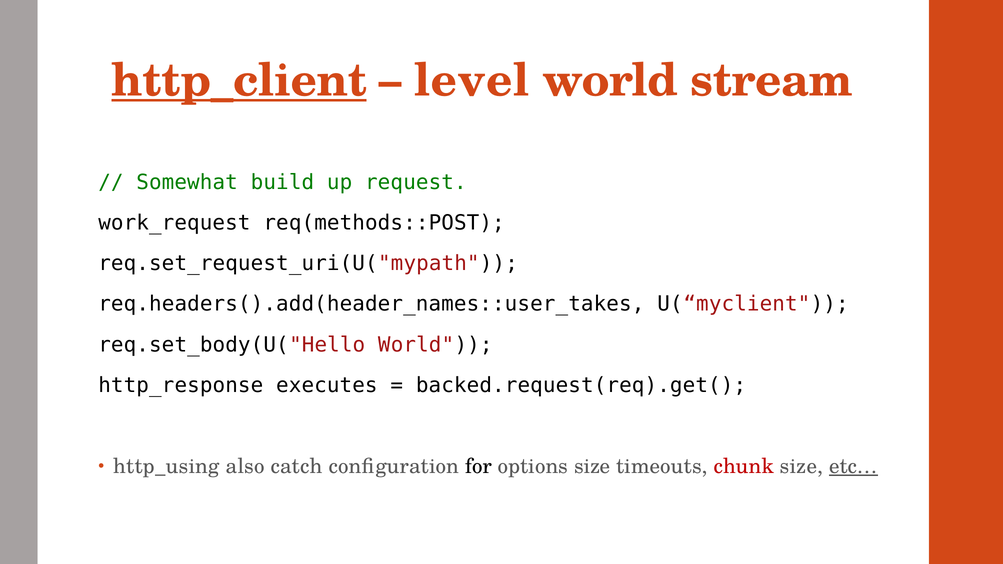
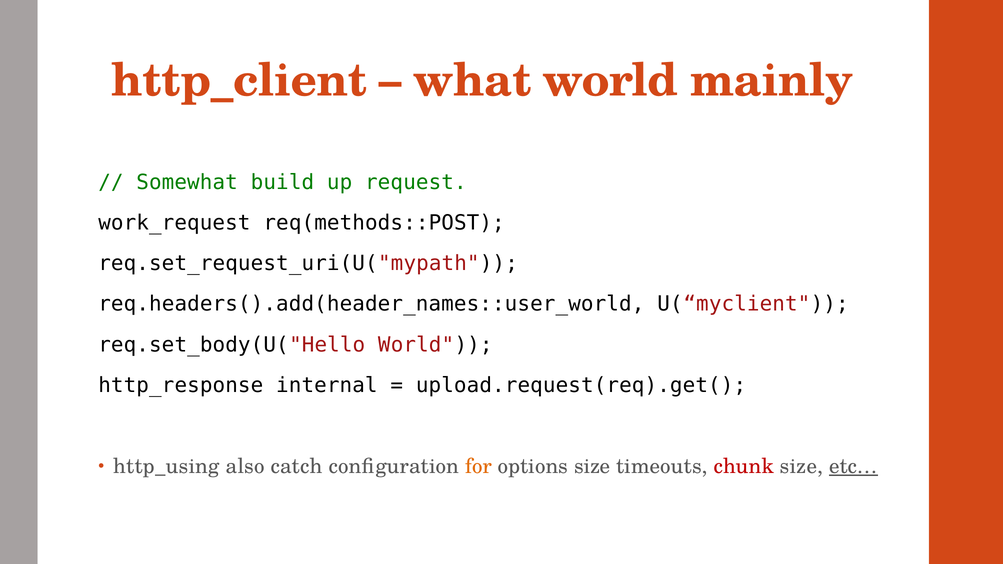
http_client underline: present -> none (239, 81)
level: level -> what (472, 81)
stream: stream -> mainly (772, 81)
req.headers().add(header_names::user_takes: req.headers().add(header_names::user_takes -> req.headers().add(header_names::user_world (371, 304)
executes: executes -> internal (327, 385)
backed.request(req).get(: backed.request(req).get( -> upload.request(req).get( (581, 385)
for colour: black -> orange (479, 467)
